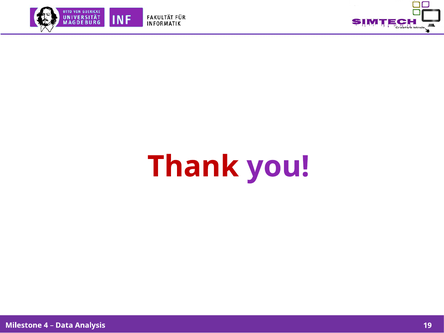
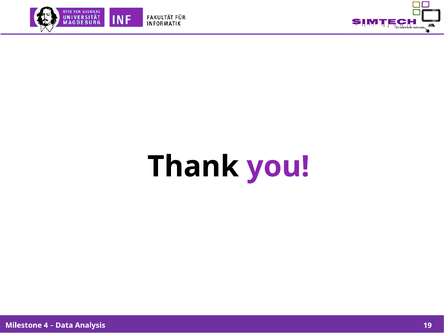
Thank colour: red -> black (193, 167)
